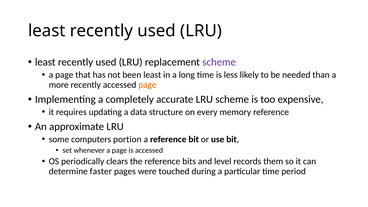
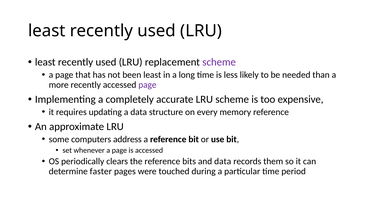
page colour: orange -> purple (147, 85)
portion: portion -> address (127, 139)
and level: level -> data (223, 161)
